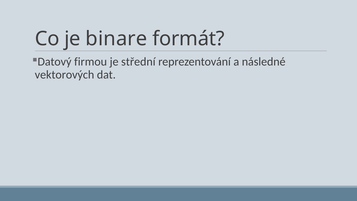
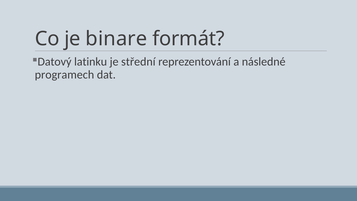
firmou: firmou -> latinku (91, 62)
vektorových: vektorových -> programech (64, 75)
